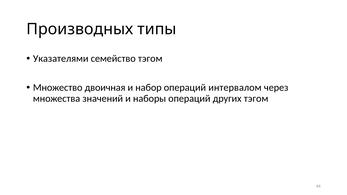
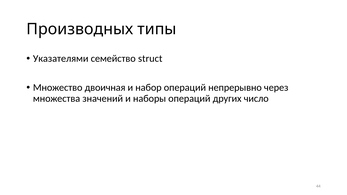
семейство тэгом: тэгом -> struct (150, 59)
интервалом: интервалом -> непрерывно (235, 88)
других тэгом: тэгом -> число (256, 99)
